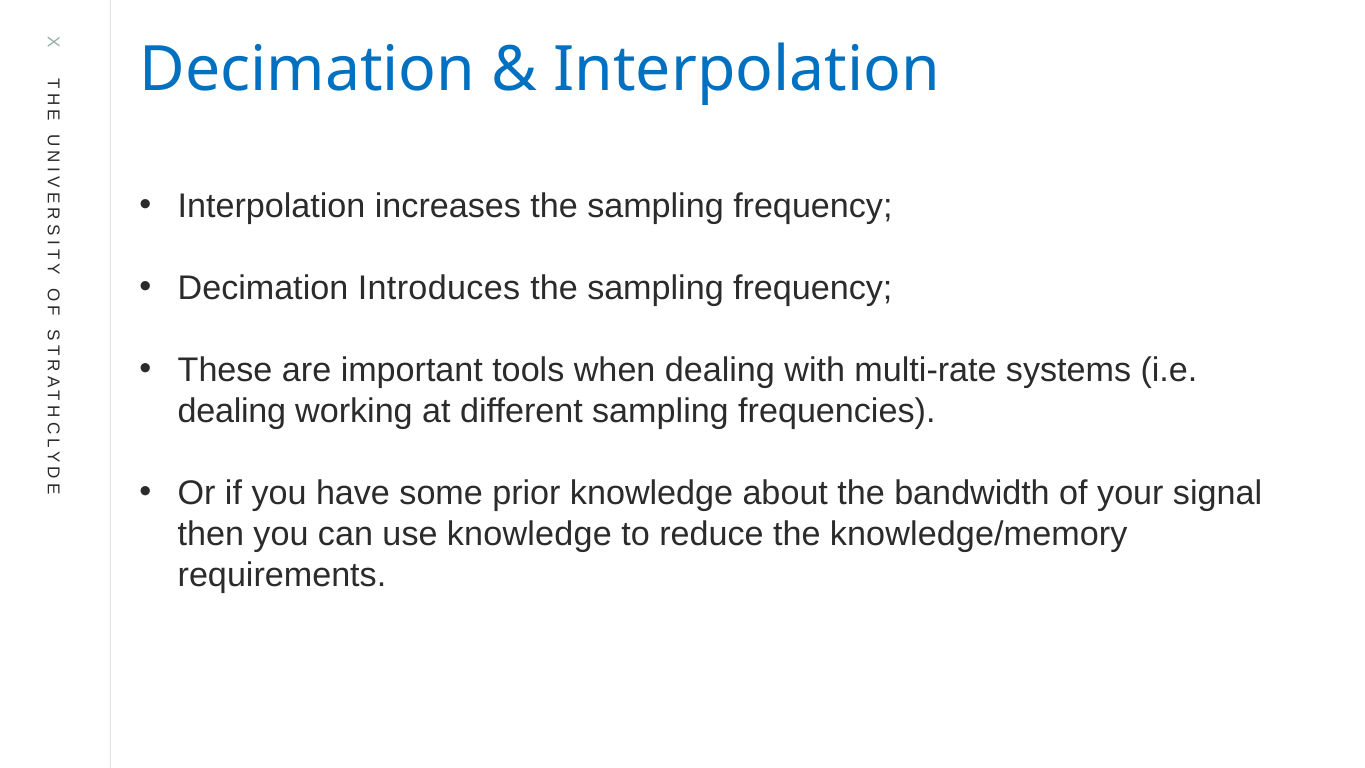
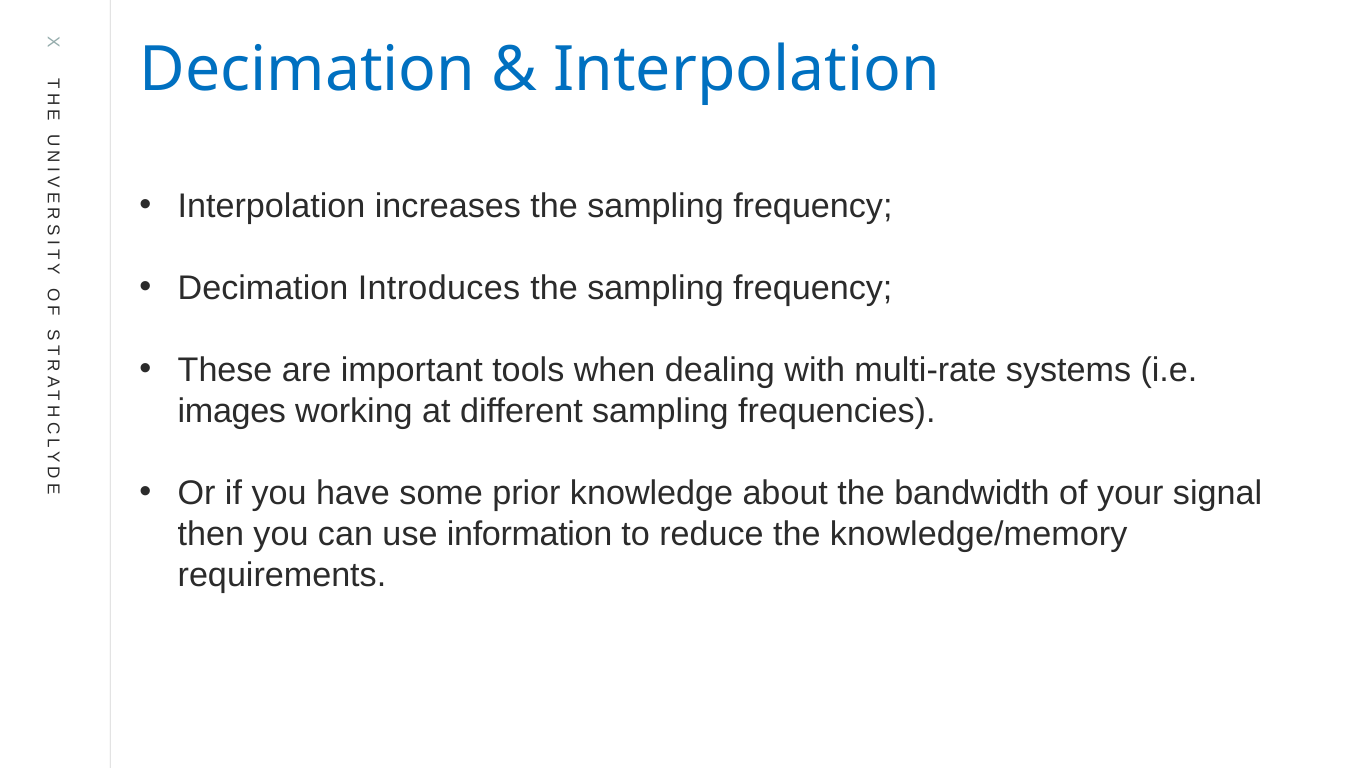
dealing: dealing -> images (232, 411)
use knowledge: knowledge -> information (530, 534)
